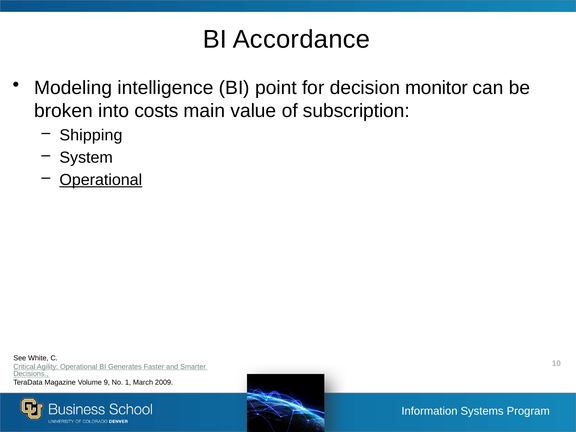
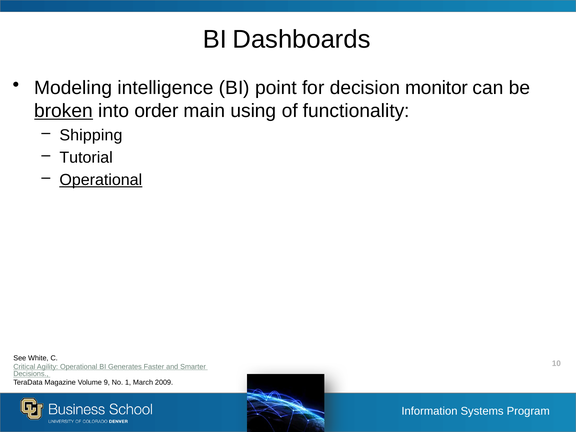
Accordance: Accordance -> Dashboards (302, 39)
broken underline: none -> present (64, 111)
costs: costs -> order (156, 111)
value: value -> using (253, 111)
subscription: subscription -> functionality (356, 111)
System: System -> Tutorial (86, 157)
